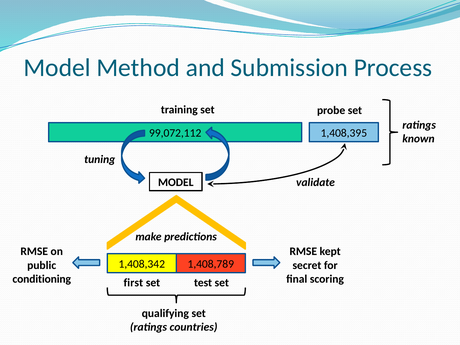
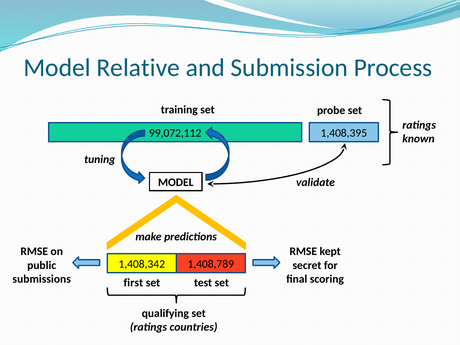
Method: Method -> Relative (138, 68)
conditioning: conditioning -> submissions (42, 279)
